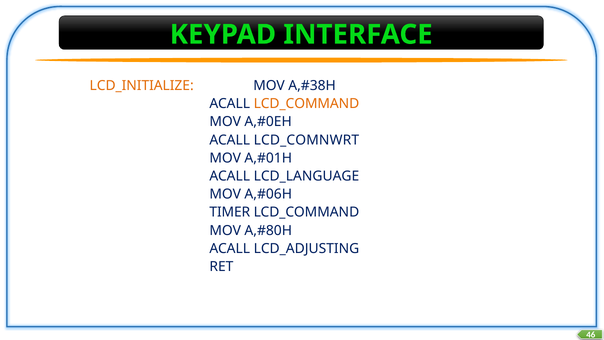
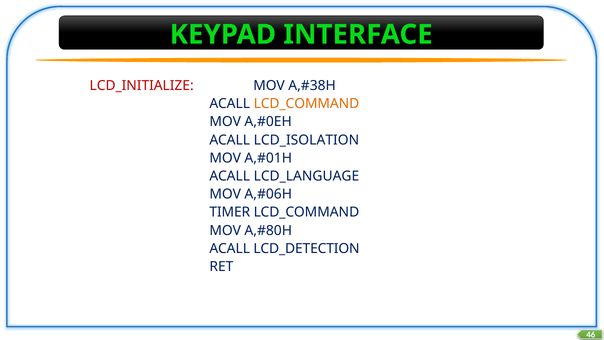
LCD_INITIALIZE colour: orange -> red (142, 86)
LCD_COMNWRT: LCD_COMNWRT -> LCD_ISOLATION (306, 140)
LCD_ADJUSTING: LCD_ADJUSTING -> LCD_DETECTION (306, 248)
